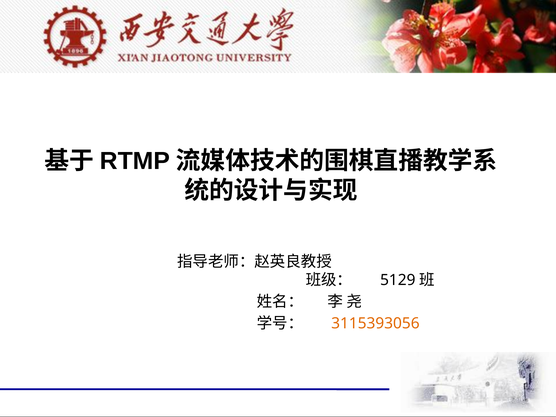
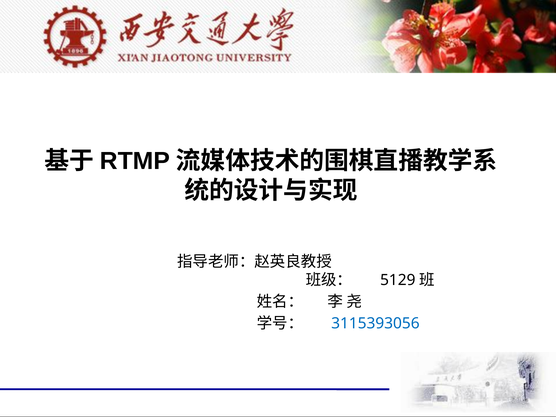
3115393056 colour: orange -> blue (375, 323)
